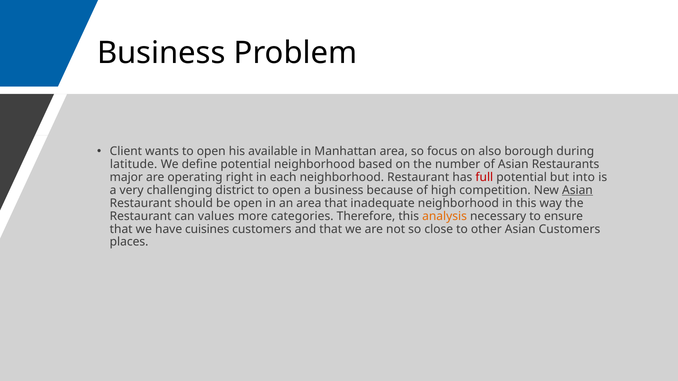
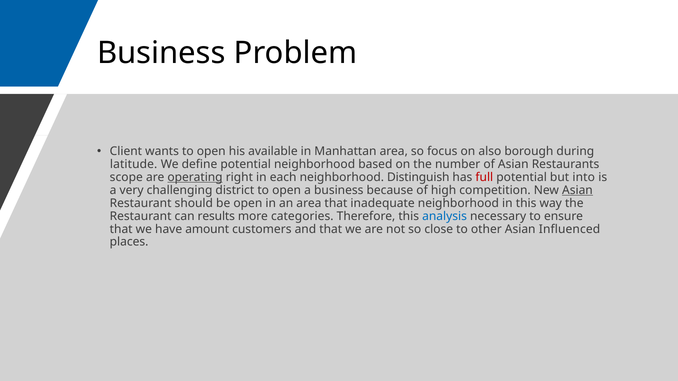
major: major -> scope (126, 177)
operating underline: none -> present (195, 177)
neighborhood Restaurant: Restaurant -> Distinguish (418, 177)
values: values -> results (216, 216)
analysis colour: orange -> blue (445, 216)
cuisines: cuisines -> amount (207, 229)
Asian Customers: Customers -> Influenced (570, 229)
